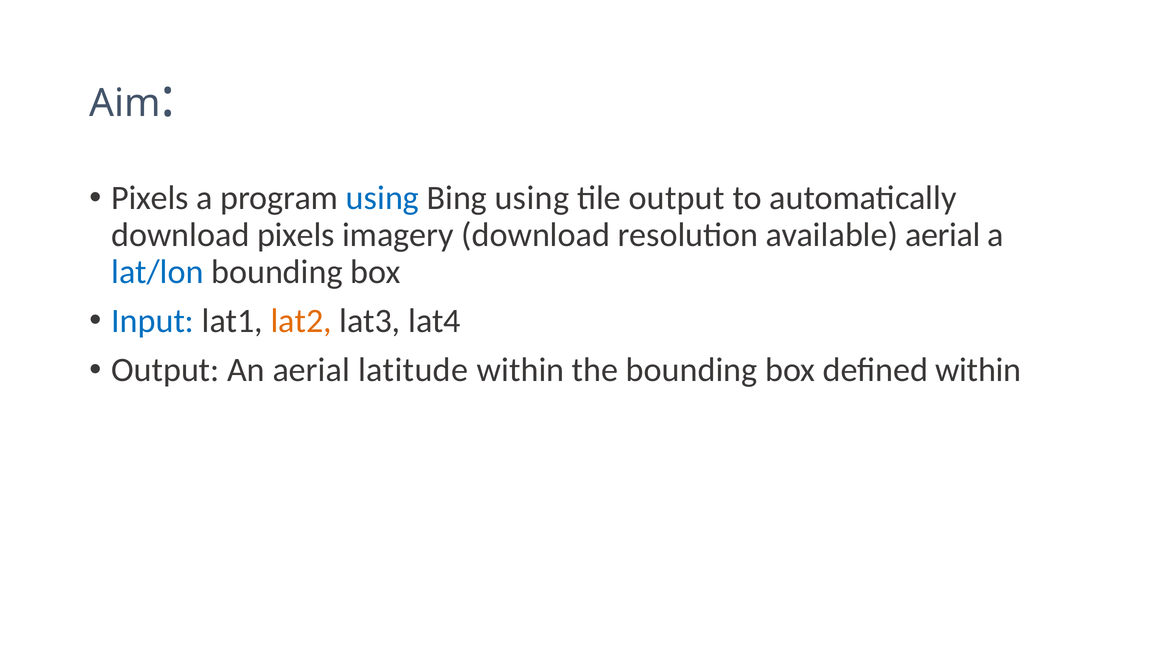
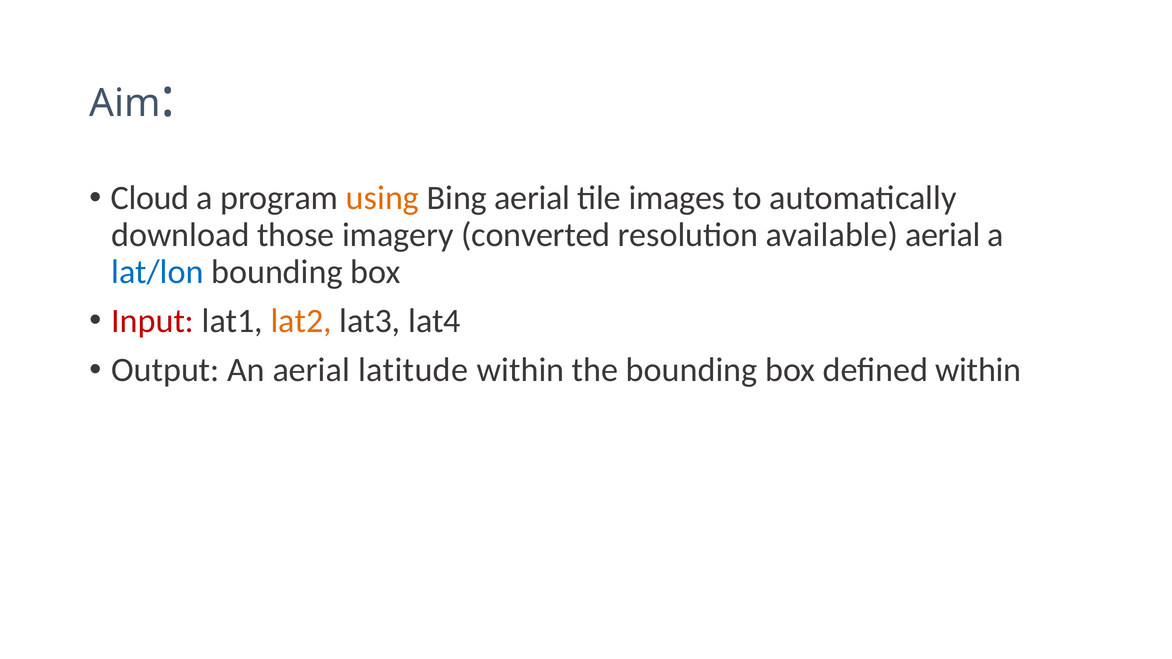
Pixels: Pixels -> Cloud (150, 198)
using colour: blue -> orange (382, 198)
Bing using: using -> aerial (532, 198)
tile output: output -> images (677, 198)
download pixels: pixels -> those (296, 235)
imagery download: download -> converted (536, 235)
Input colour: blue -> red (153, 321)
